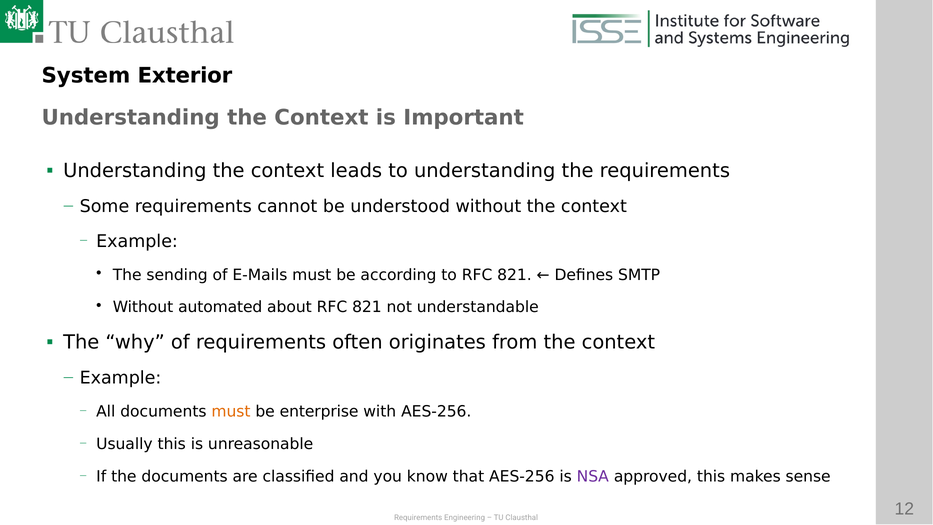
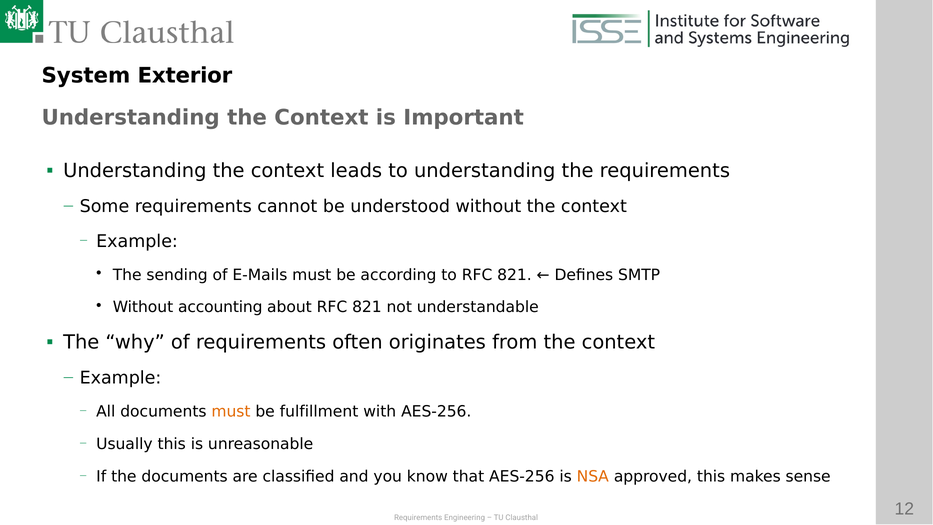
automated: automated -> accounting (220, 307)
enterprise: enterprise -> fulfillment (319, 411)
NSA colour: purple -> orange (593, 476)
